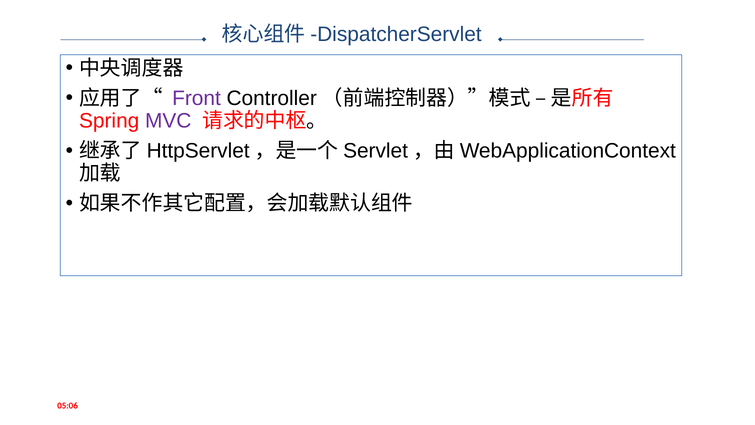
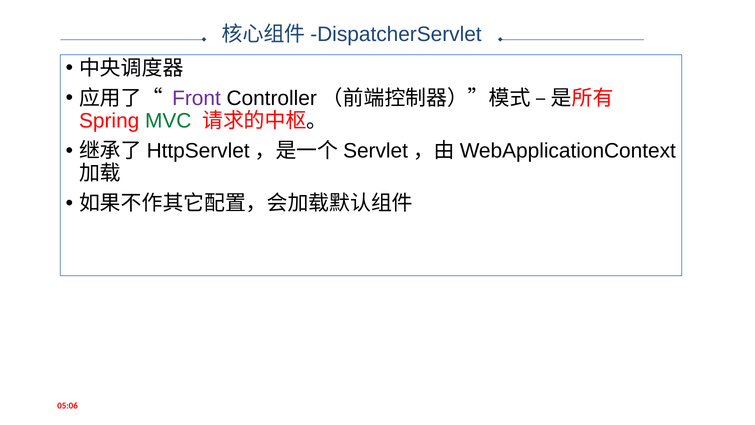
MVC colour: purple -> green (168, 121)
